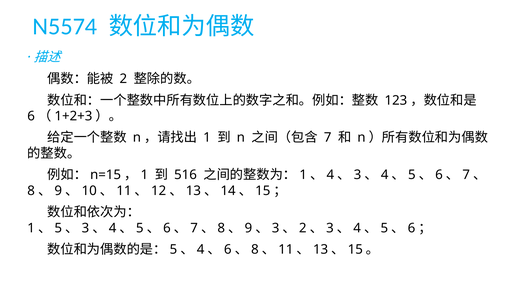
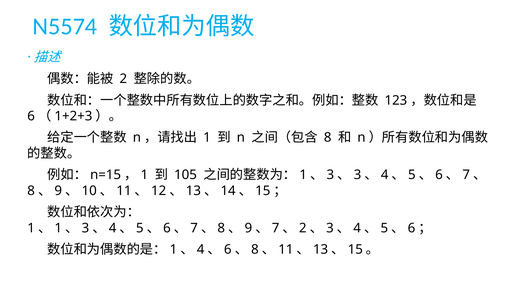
7: 7 -> 8 (328, 138)
516: 516 -> 105 (185, 175)
4: 4 -> 3 (330, 175)
5: 5 -> 1 (58, 228)
3: 3 -> 7 (276, 228)
5: 5 -> 1 (173, 250)
